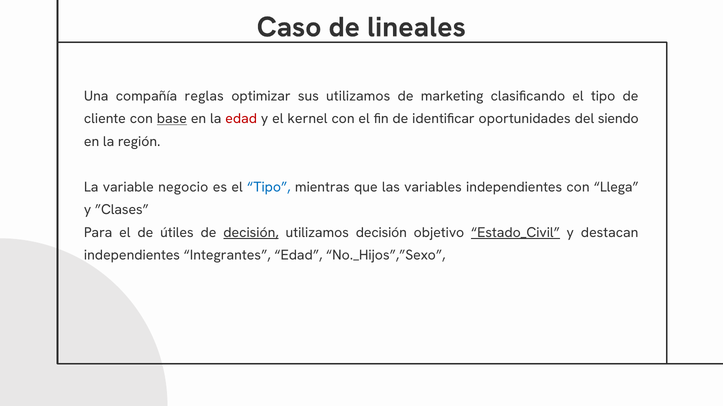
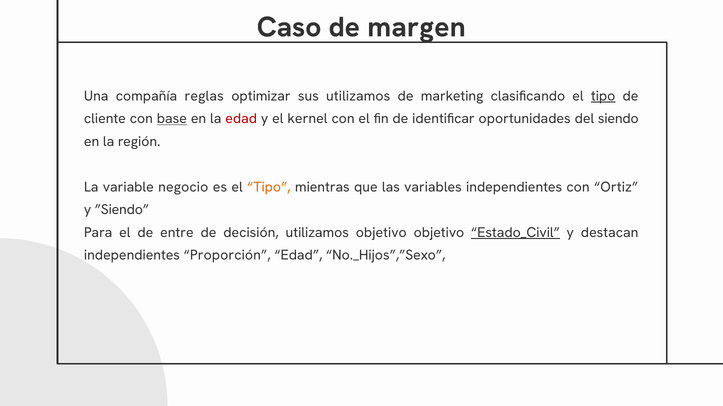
lineales: lineales -> margen (416, 27)
tipo underline: none -> present (603, 96)
Tipo colour: blue -> orange (269, 187)
Llega: Llega -> Ortiz (616, 187)
”Clases: ”Clases -> ”Siendo (122, 210)
útiles: útiles -> entre (177, 233)
decisión underline: present -> none (251, 233)
utilizamos decisión: decisión -> objetivo (381, 233)
Integrantes: Integrantes -> Proporción (227, 256)
